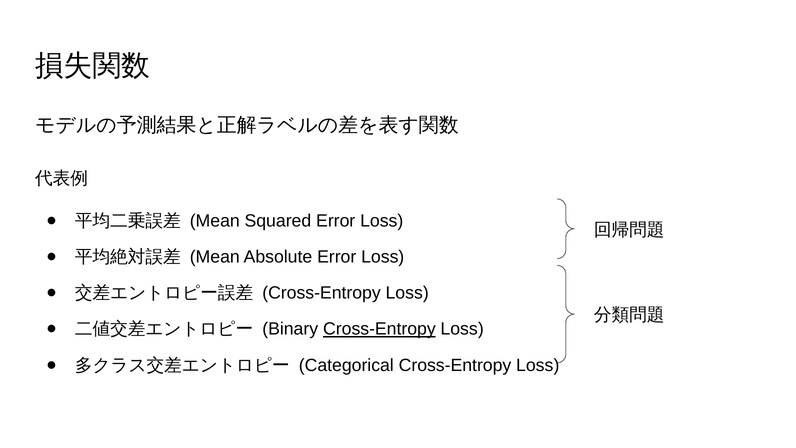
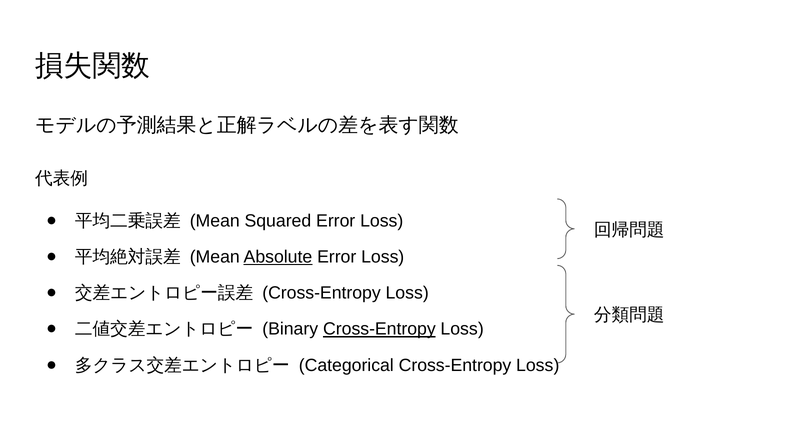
Absolute underline: none -> present (278, 257)
